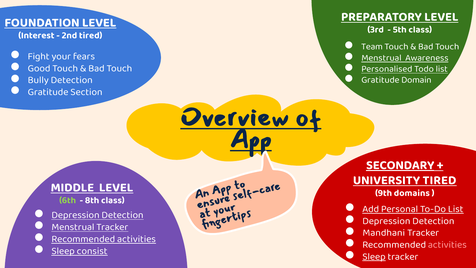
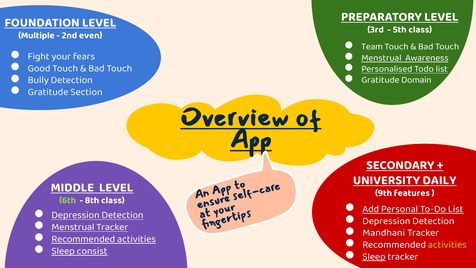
Interest: Interest -> Multiple (36, 35)
2nd tired: tired -> even (91, 35)
SECONDARY underline: present -> none (400, 165)
UNIVERSITY TIRED: TIRED -> DAILY (439, 180)
domains: domains -> features (412, 193)
activities colour: pink -> yellow (447, 244)
